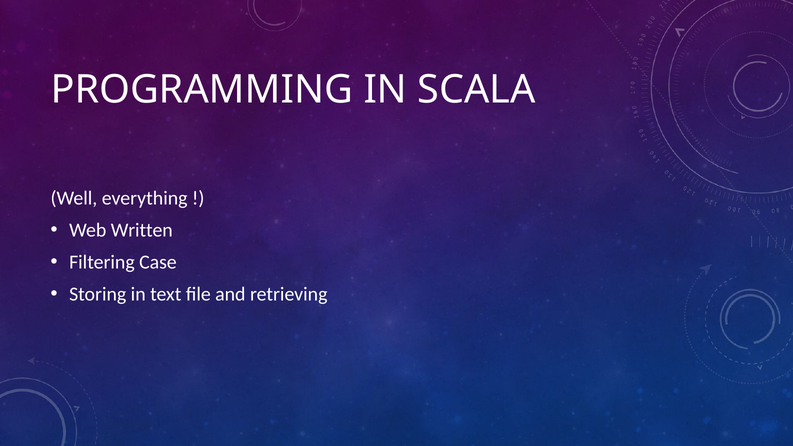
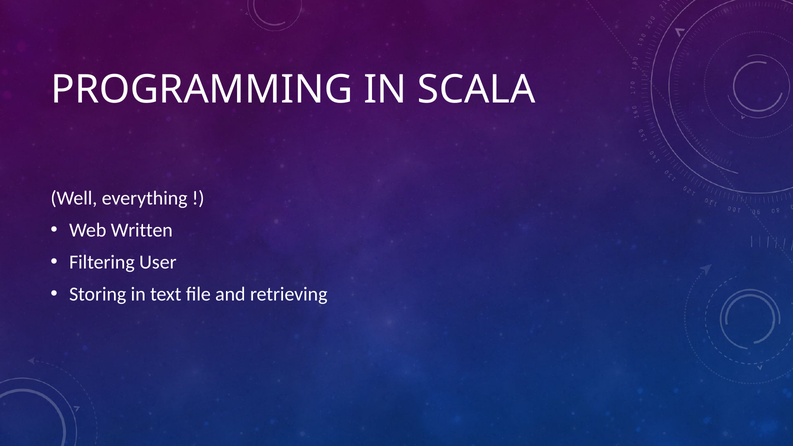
Case: Case -> User (158, 262)
